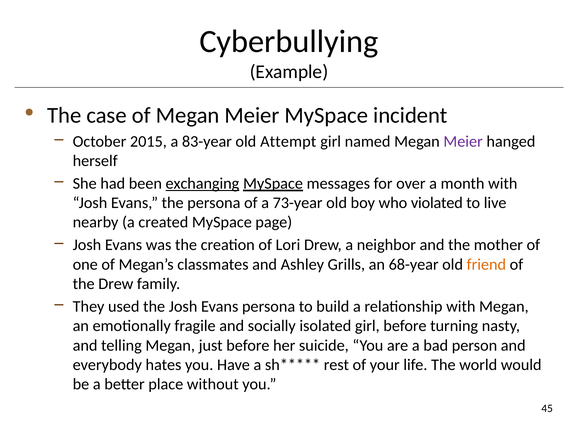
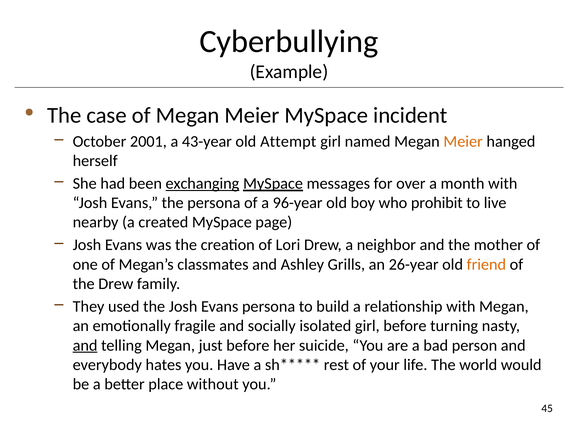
2015: 2015 -> 2001 (148, 141)
83-year: 83-year -> 43-year (207, 141)
Meier colour: purple -> orange (463, 141)
73-year: 73-year -> 96-year (298, 203)
violated: violated -> prohibit (437, 203)
68-year: 68-year -> 26-year (414, 265)
and underline: none -> present (85, 346)
